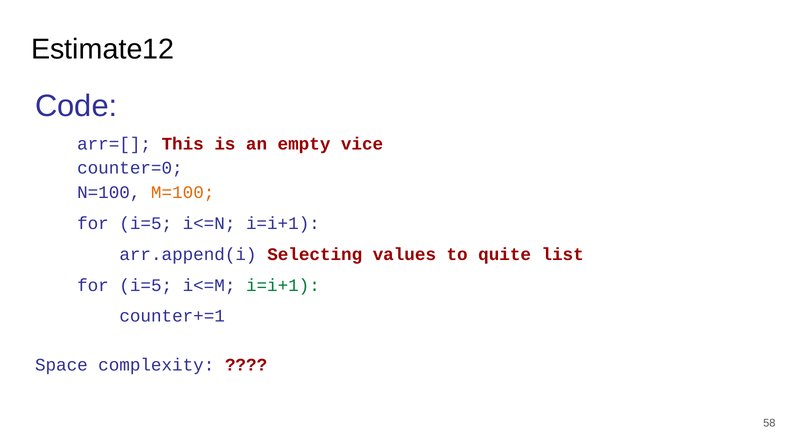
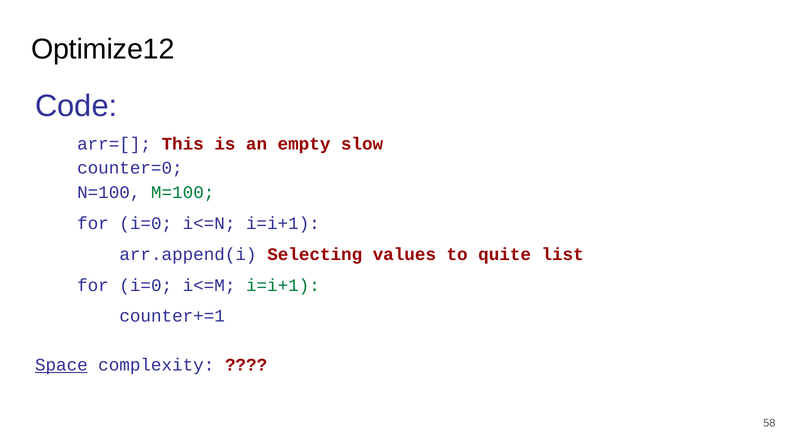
Estimate12: Estimate12 -> Optimize12 (103, 49)
vice: vice -> slow (362, 144)
M=100 colour: orange -> green (183, 192)
i=5: i=5 -> i=0 (146, 223)
i=5: i=5 -> i=0 (146, 285)
Space underline: none -> present (61, 364)
